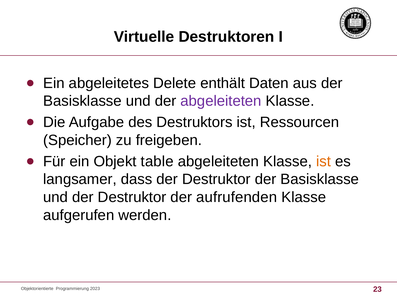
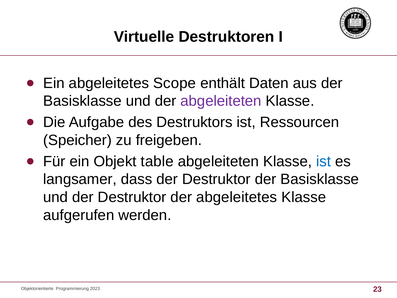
Delete: Delete -> Scope (175, 83)
ist colour: orange -> blue (324, 161)
der aufrufenden: aufrufenden -> abgeleitetes (237, 197)
